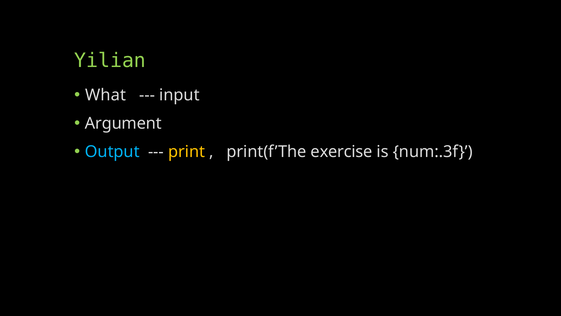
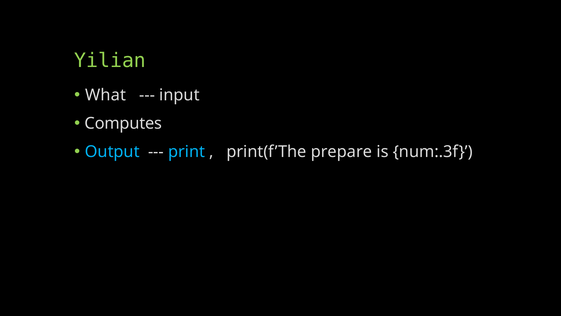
Argument: Argument -> Computes (123, 123)
print colour: yellow -> light blue (187, 151)
exercise: exercise -> prepare (341, 151)
